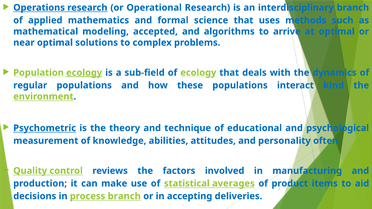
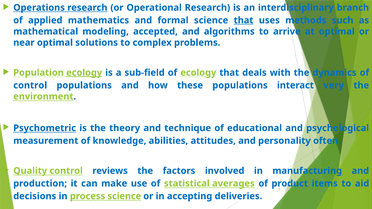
that underline: none -> present (244, 20)
regular: regular -> control (30, 85)
kind: kind -> very (334, 85)
process branch: branch -> science (124, 196)
